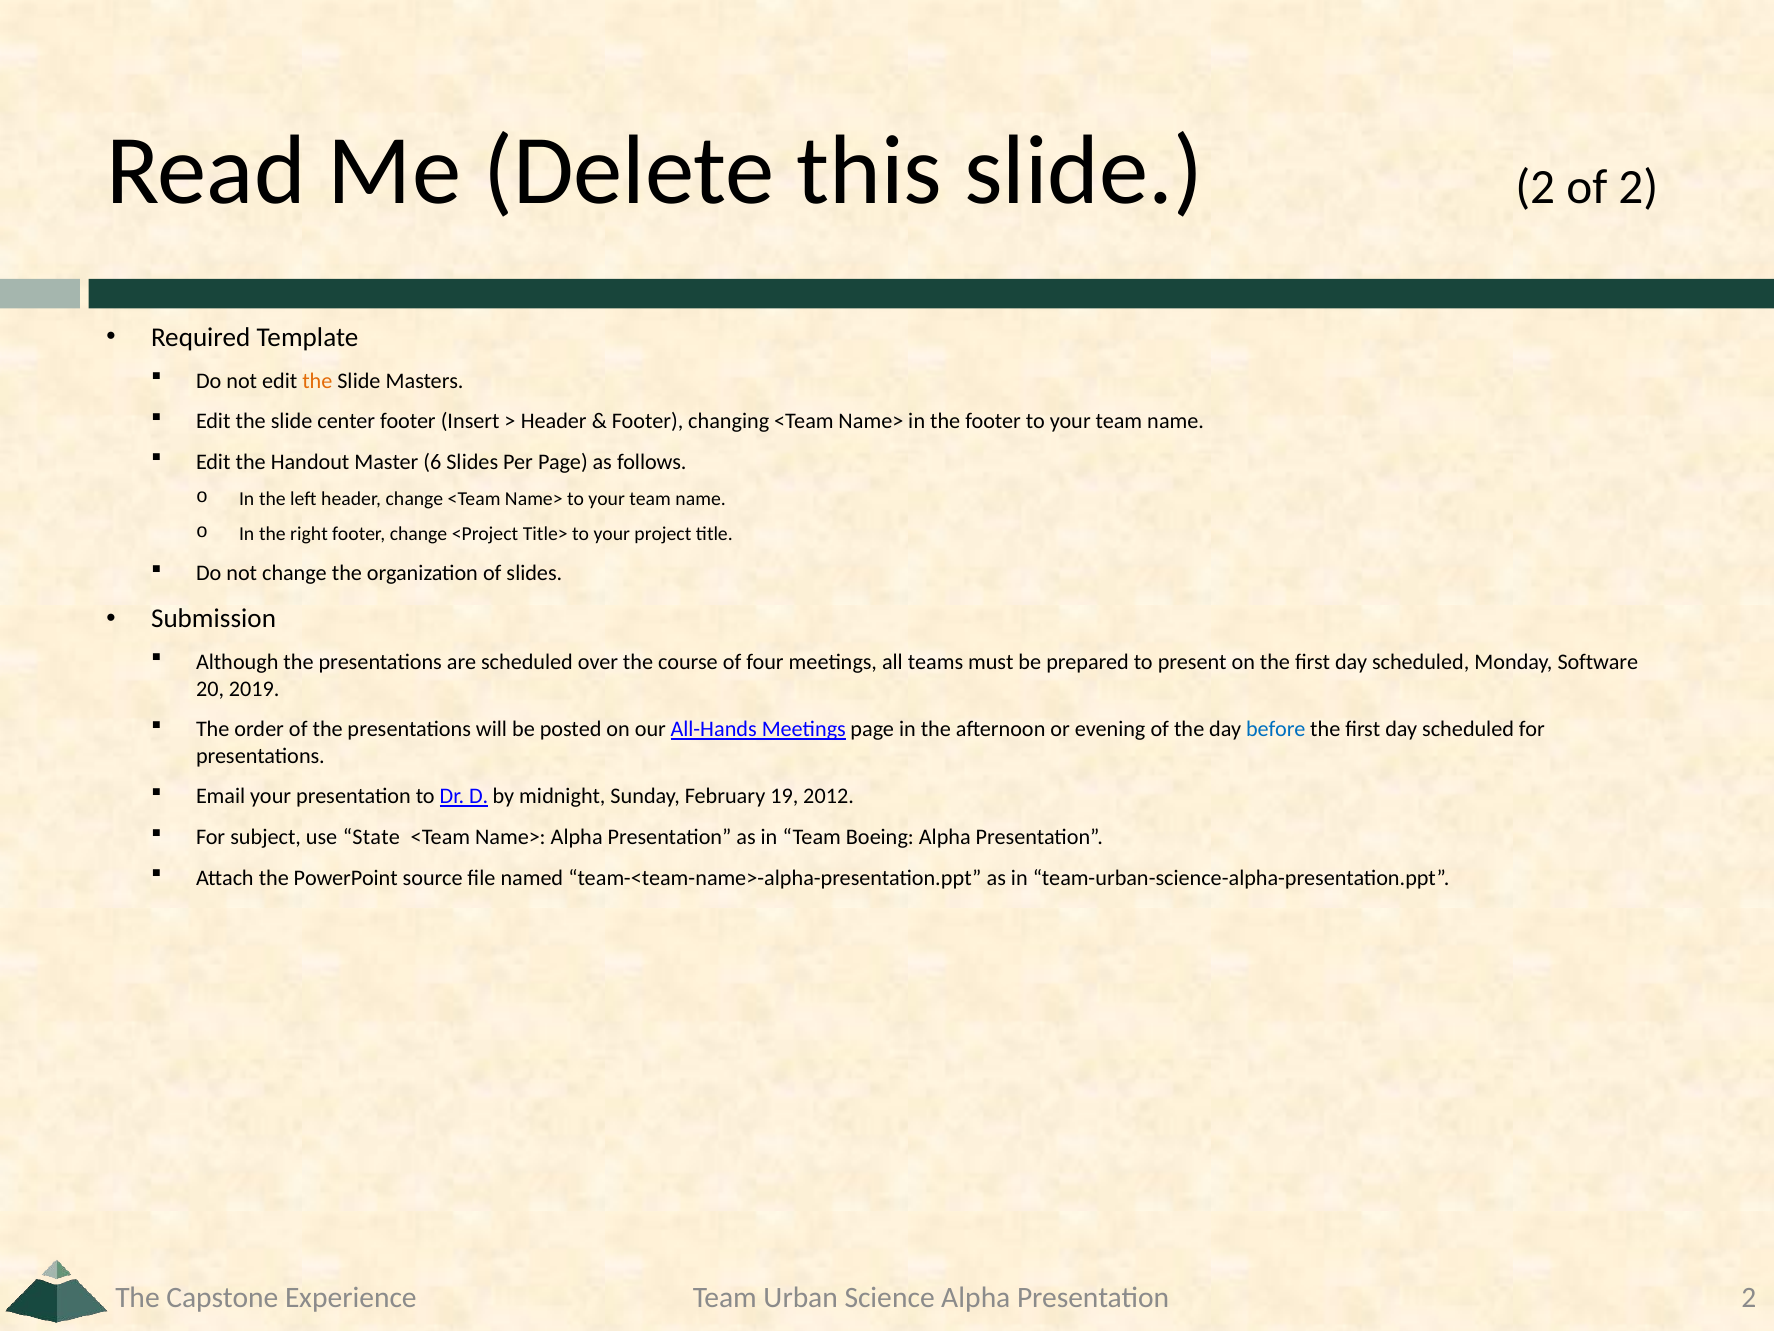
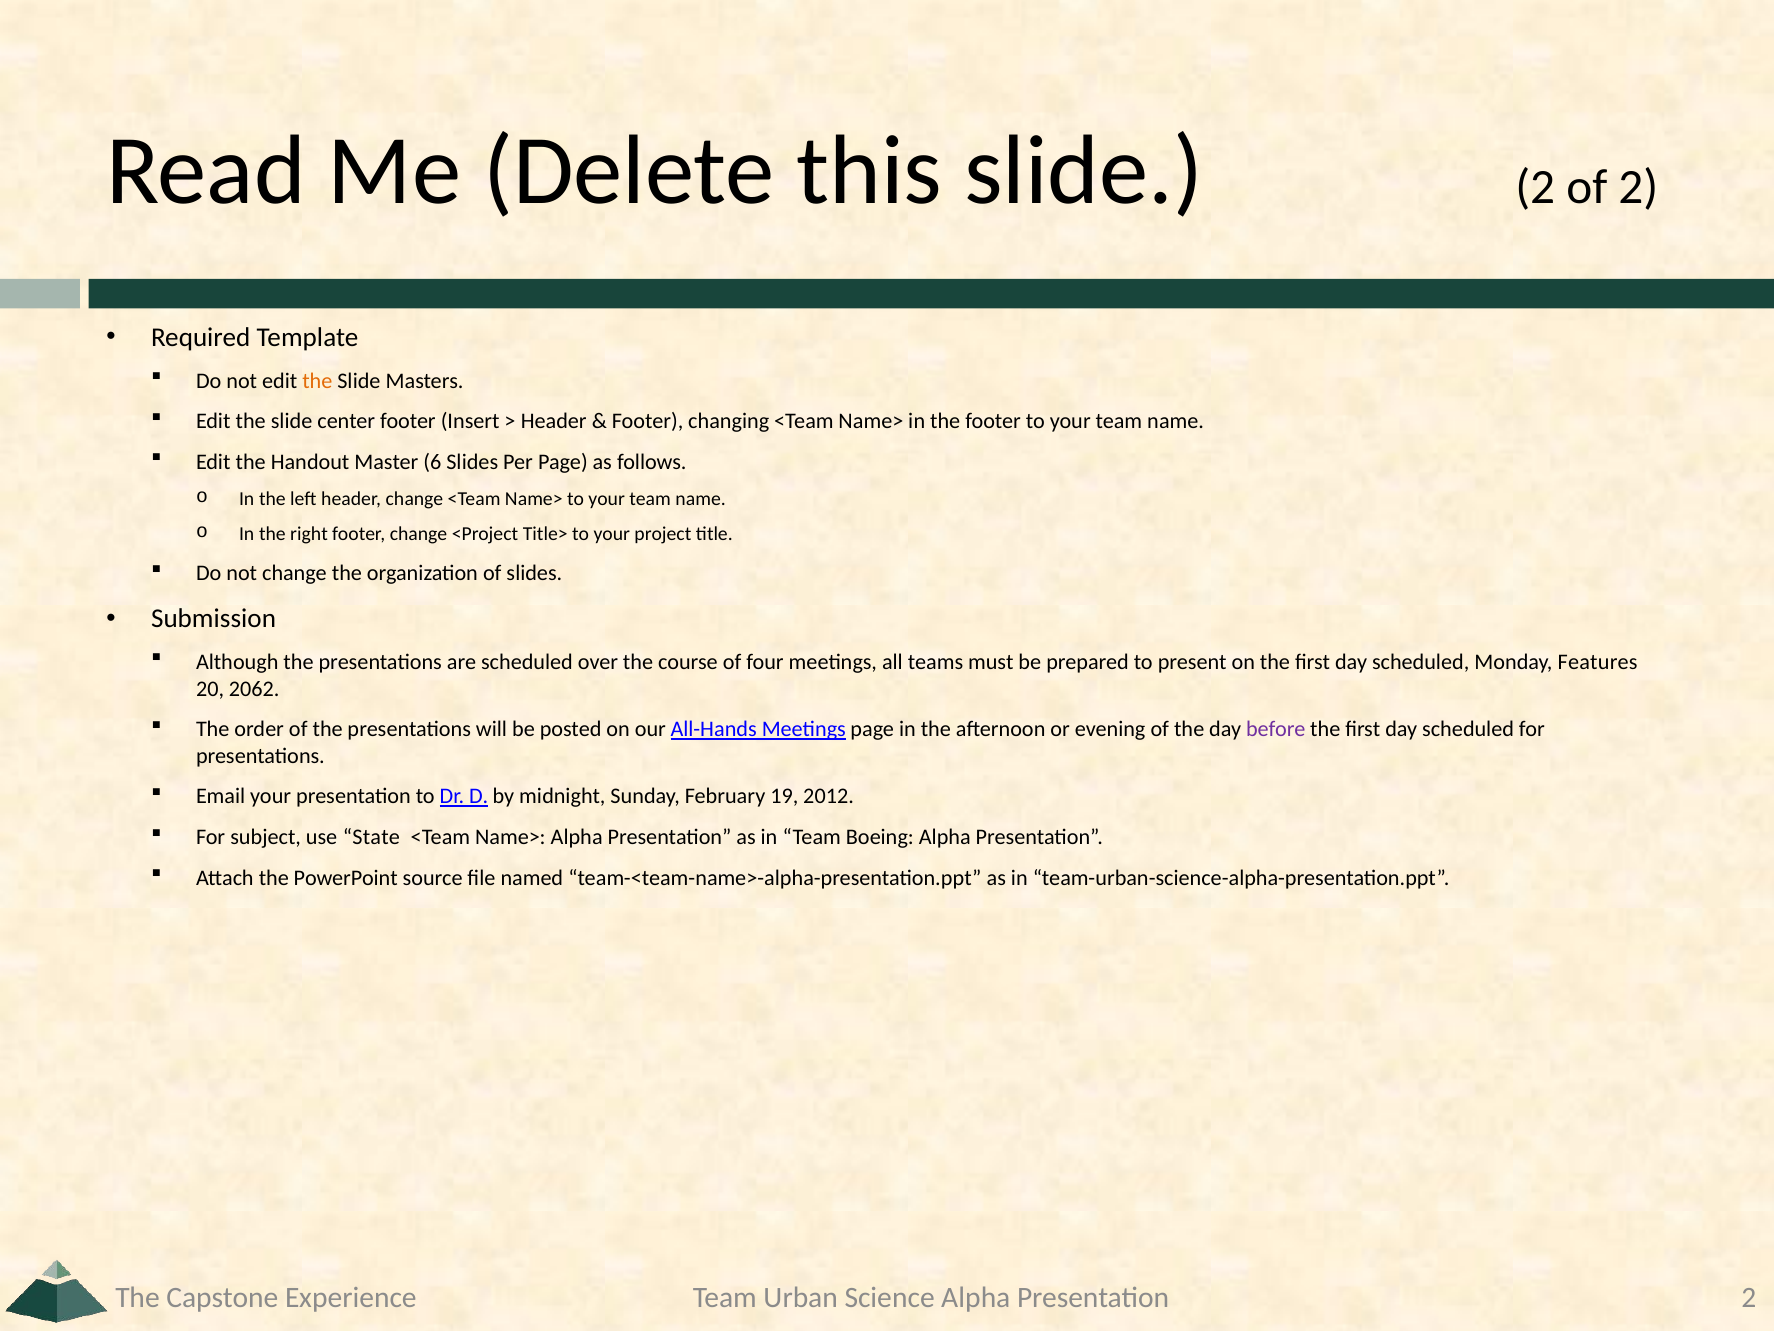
Software: Software -> Features (1598, 662)
2019: 2019 -> 2062 (254, 688)
before colour: blue -> purple (1276, 729)
